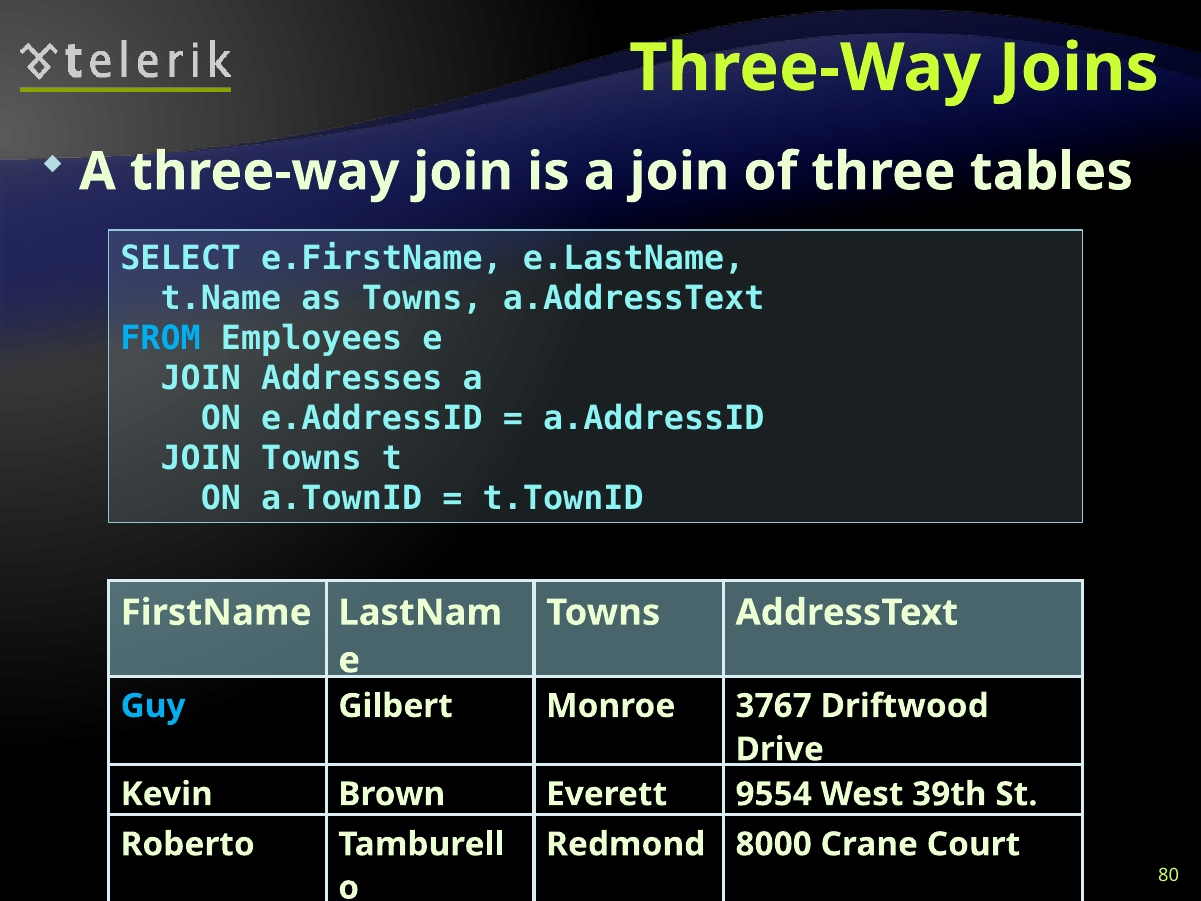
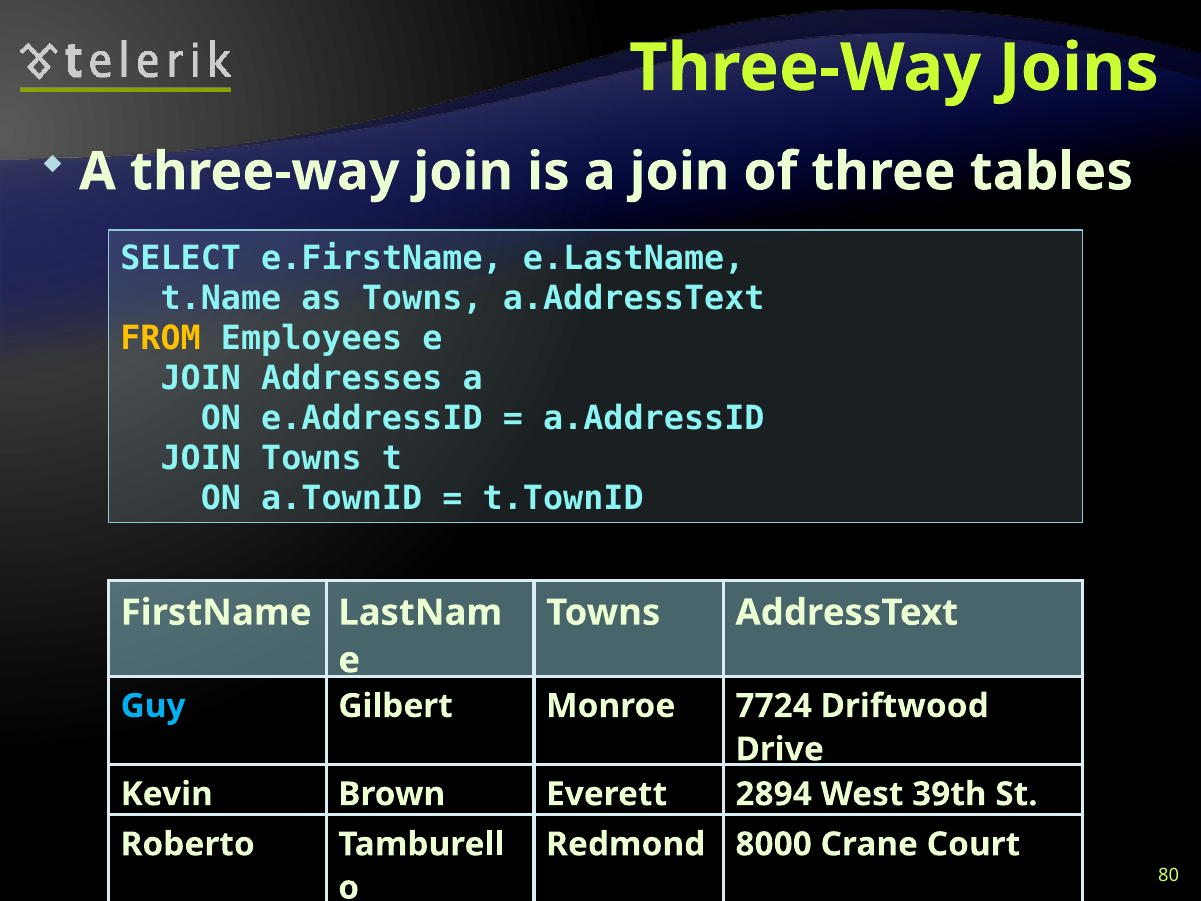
FROM colour: light blue -> yellow (161, 339)
3767: 3767 -> 7724 (774, 706)
9554: 9554 -> 2894 (774, 794)
